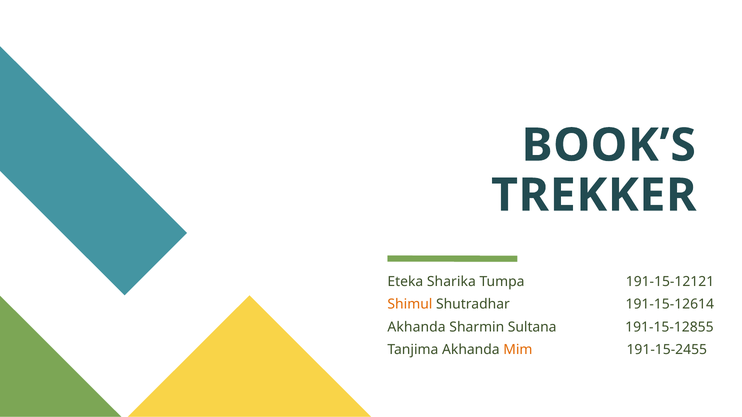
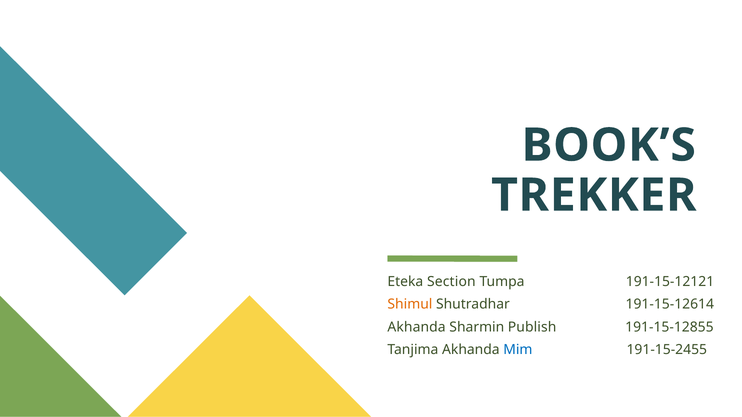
Sharika: Sharika -> Section (451, 282)
Sultana: Sultana -> Publish (532, 327)
Mim colour: orange -> blue (518, 350)
